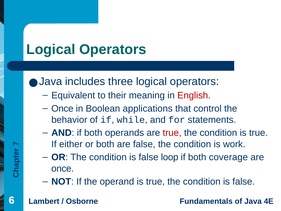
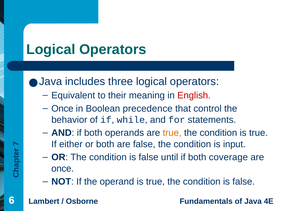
applications: applications -> precedence (148, 108)
true colour: red -> orange (172, 133)
work: work -> input (234, 144)
loop: loop -> until (170, 157)
